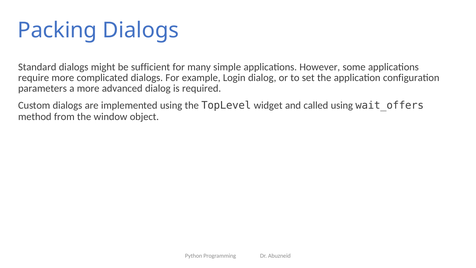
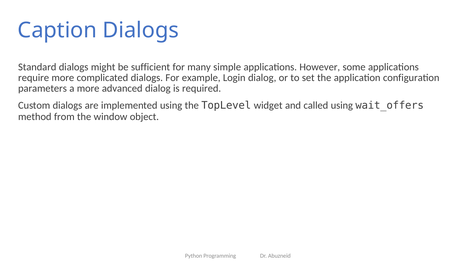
Packing: Packing -> Caption (57, 30)
